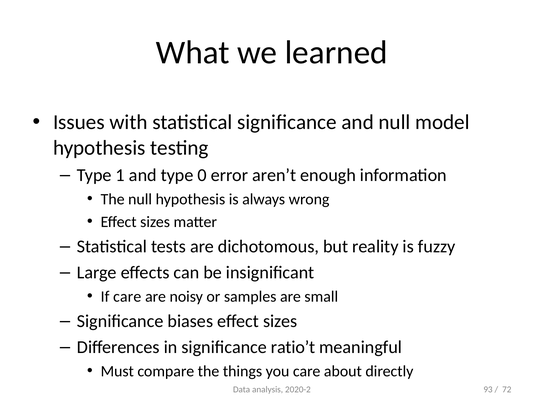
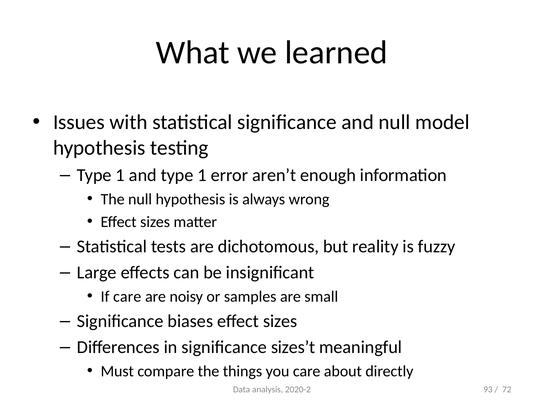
and type 0: 0 -> 1 (202, 175)
ratio’t: ratio’t -> sizes’t (293, 347)
